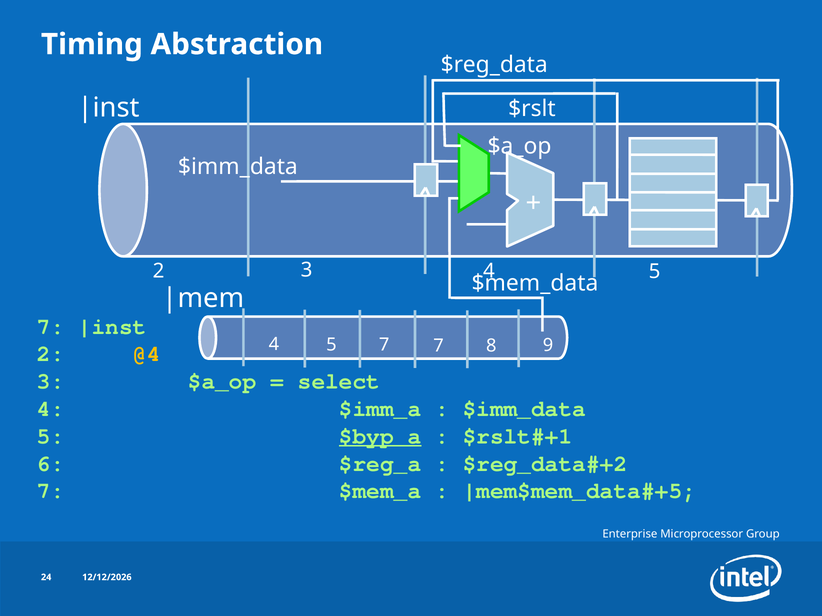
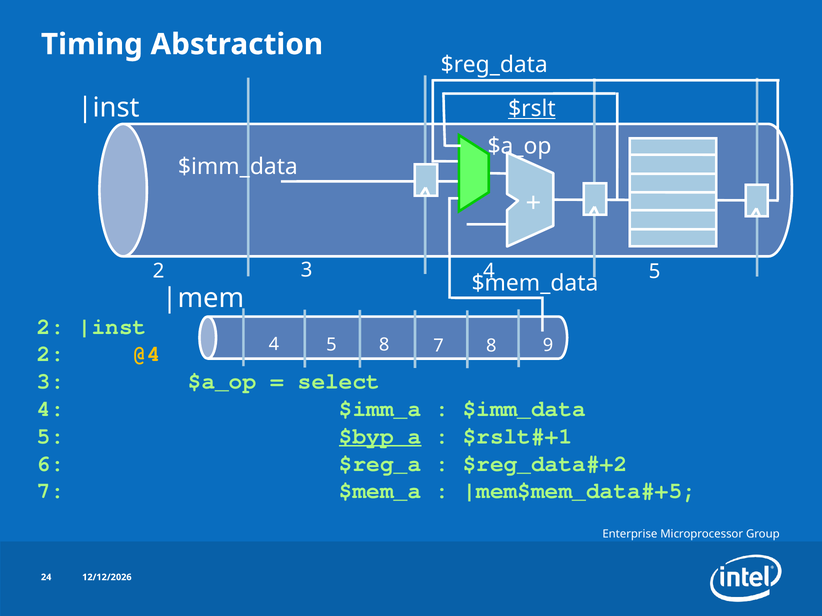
$rslt underline: none -> present (532, 109)
7: 7 -> 2 (51, 327)
7: 7 -> 8 (384, 345)
